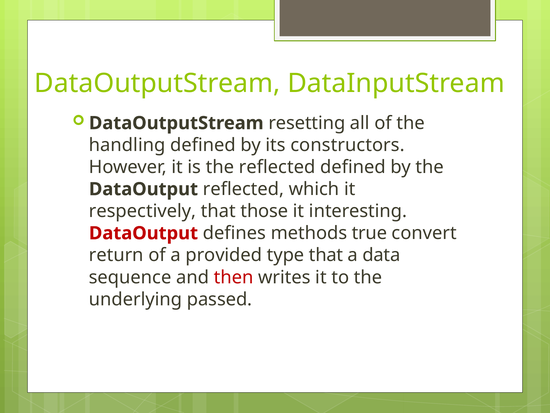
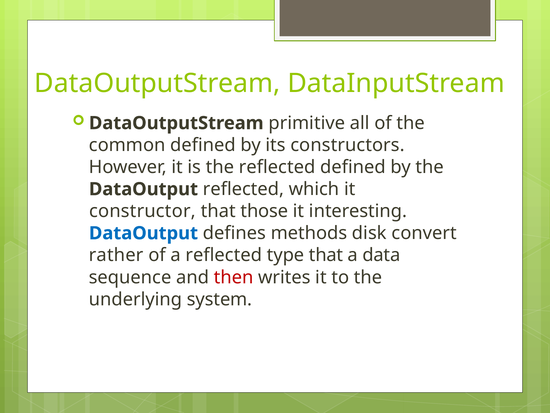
resetting: resetting -> primitive (307, 123)
handling: handling -> common (127, 145)
respectively: respectively -> constructor (142, 211)
DataOutput colour: red -> blue (143, 233)
true: true -> disk (369, 233)
return: return -> rather (116, 255)
a provided: provided -> reflected (224, 255)
passed: passed -> system (220, 299)
